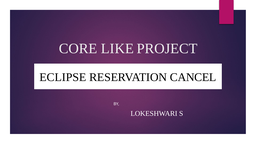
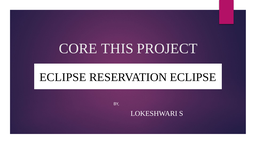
LIKE: LIKE -> THIS (117, 49)
RESERVATION CANCEL: CANCEL -> ECLIPSE (193, 77)
